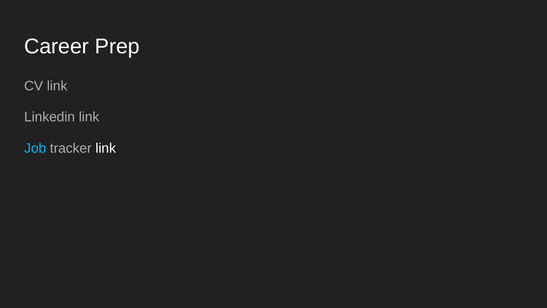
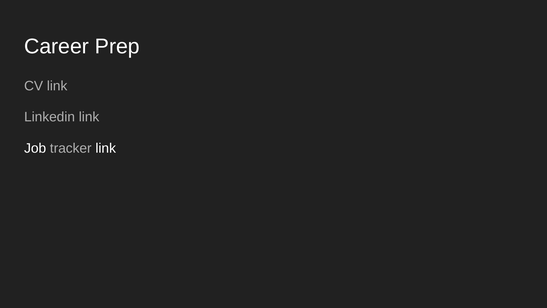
Job colour: light blue -> white (35, 148)
